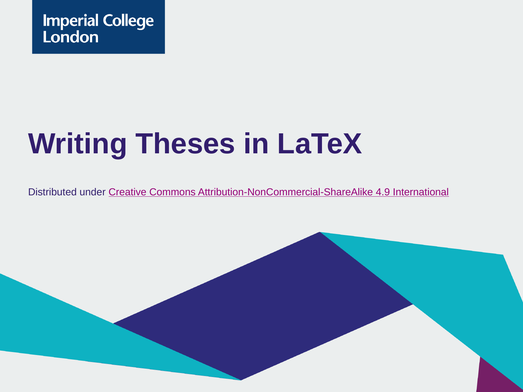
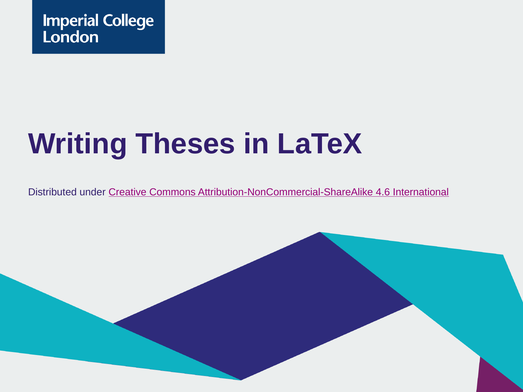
4.9: 4.9 -> 4.6 (383, 192)
